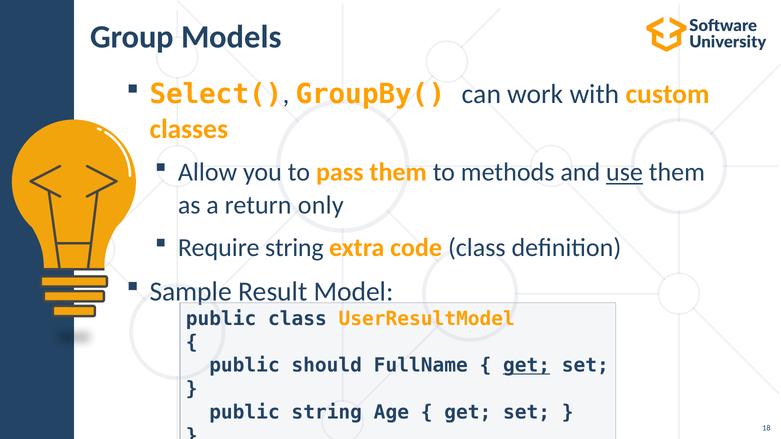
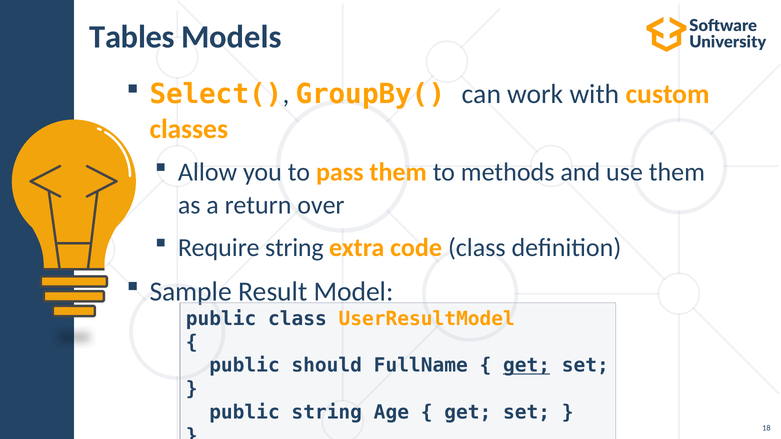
Group: Group -> Tables (132, 37)
use underline: present -> none (624, 173)
only: only -> over (321, 205)
